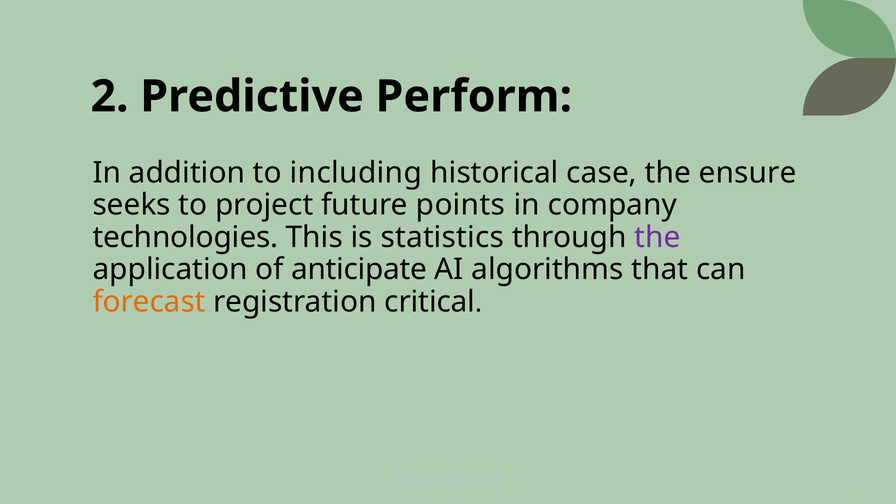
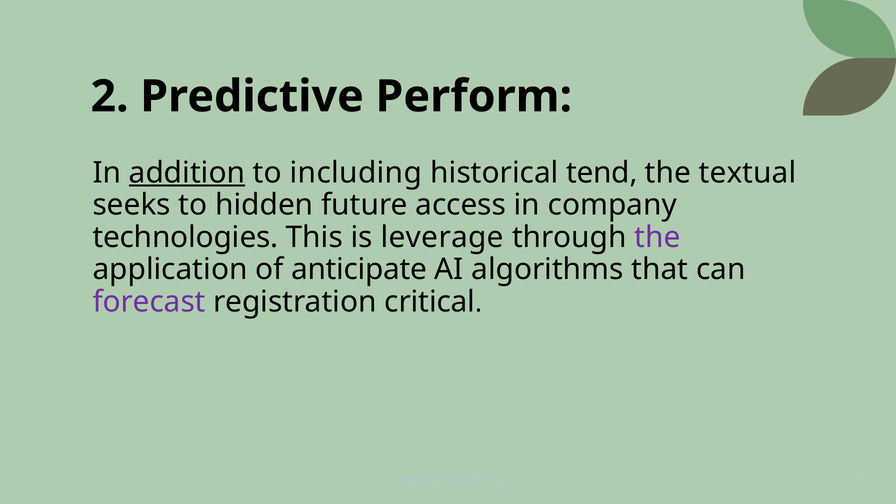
addition underline: none -> present (187, 173)
case: case -> tend (602, 173)
ensure: ensure -> textual (748, 173)
project: project -> hidden (264, 205)
points: points -> access (461, 205)
statistics: statistics -> leverage (442, 237)
forecast colour: orange -> purple (149, 302)
